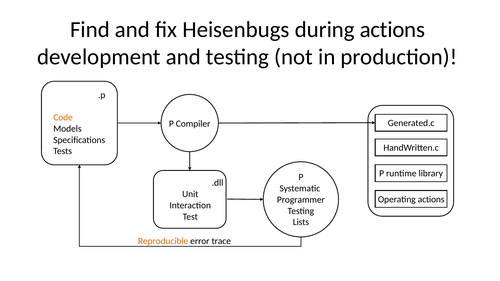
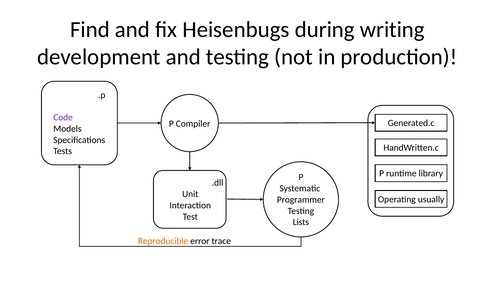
during actions: actions -> writing (392, 30)
Code colour: orange -> purple (63, 118)
Operating actions: actions -> usually (431, 200)
